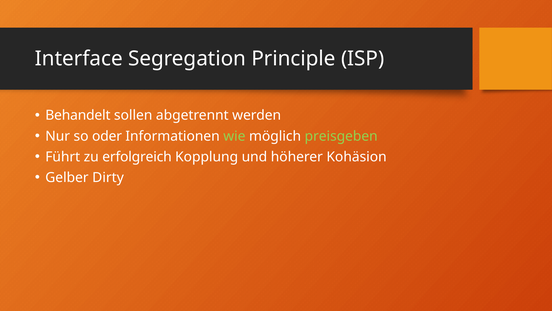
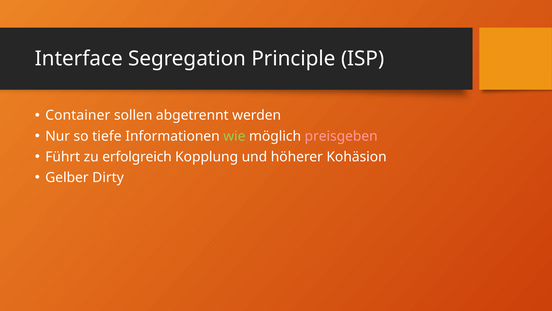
Behandelt: Behandelt -> Container (78, 115)
oder: oder -> tiefe (107, 136)
preisgeben colour: light green -> pink (341, 136)
